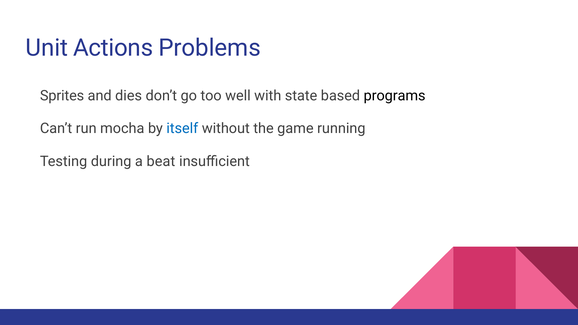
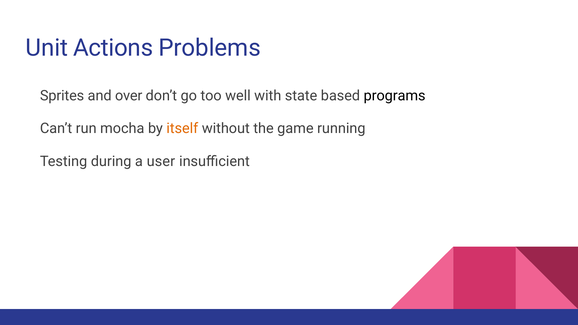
dies: dies -> over (129, 96)
itself colour: blue -> orange (182, 129)
beat: beat -> user (161, 161)
